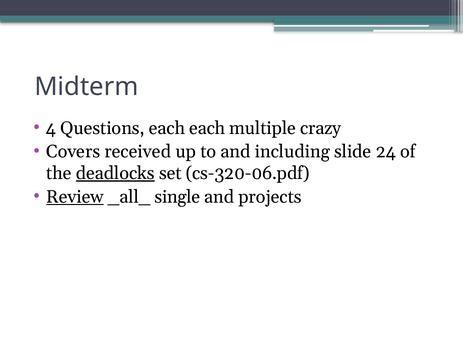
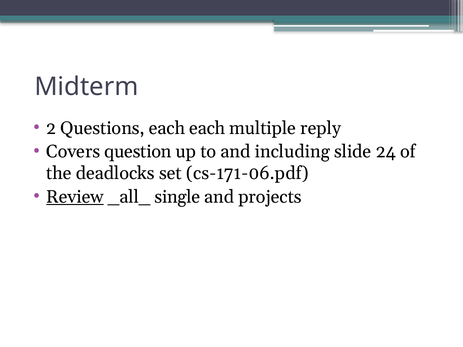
4: 4 -> 2 (51, 128)
crazy: crazy -> reply (321, 128)
received: received -> question (138, 152)
deadlocks underline: present -> none (115, 173)
cs-320-06.pdf: cs-320-06.pdf -> cs-171-06.pdf (247, 173)
